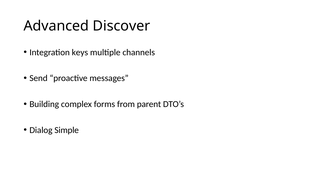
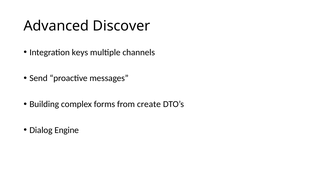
parent: parent -> create (149, 104)
Simple: Simple -> Engine (67, 130)
